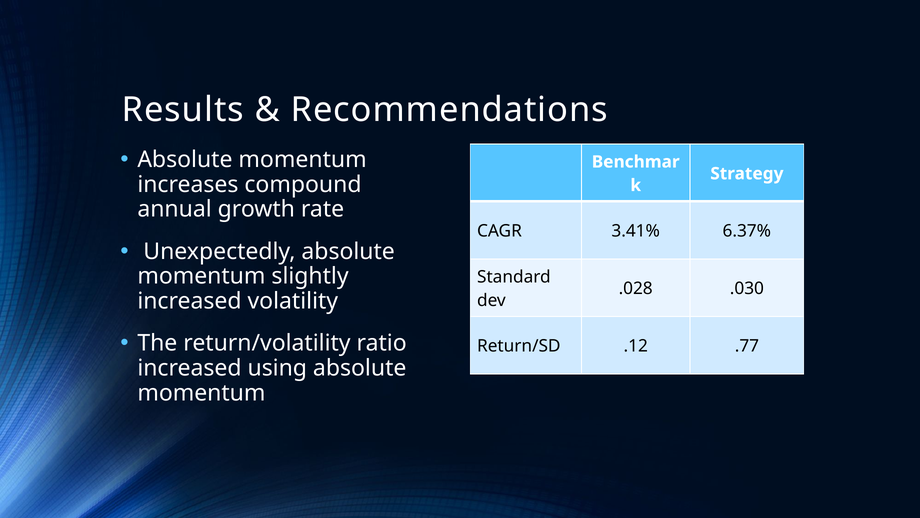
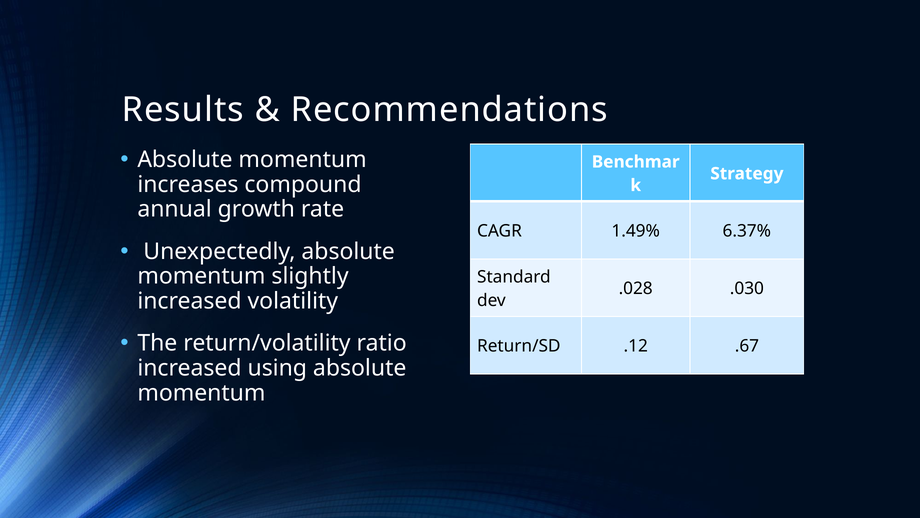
3.41%: 3.41% -> 1.49% (636, 231)
.77: .77 -> .67 (747, 346)
